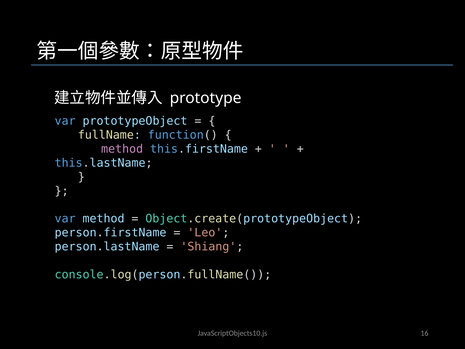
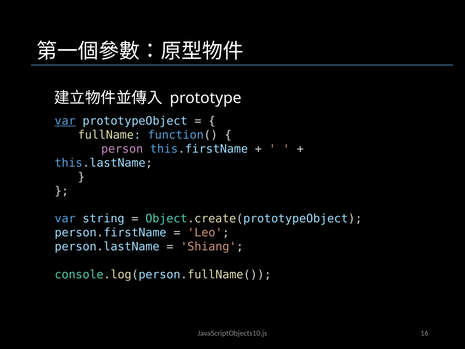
var underline: none -> present (65, 121)
method: method -> person (122, 149)
var method: method -> string (104, 219)
